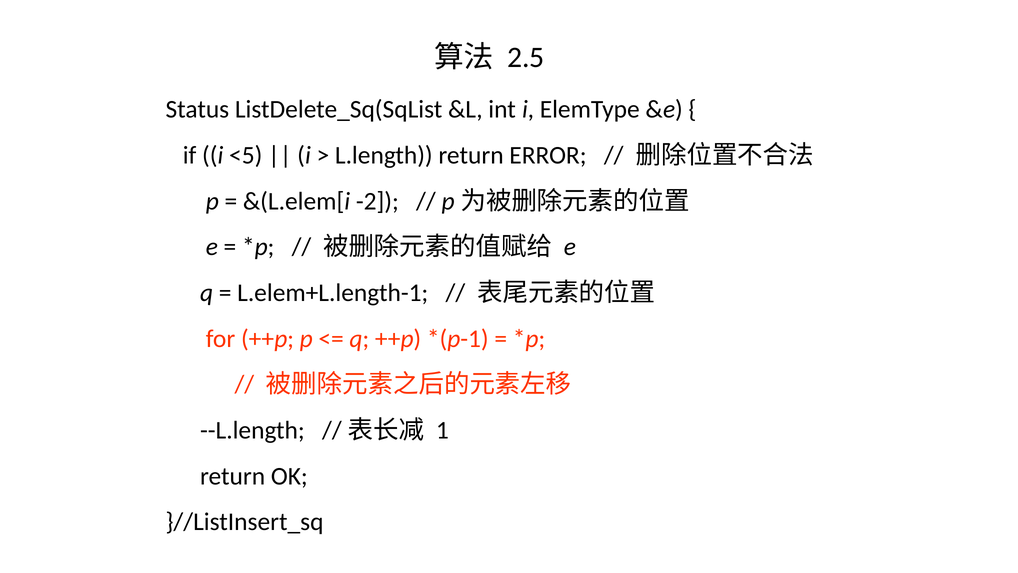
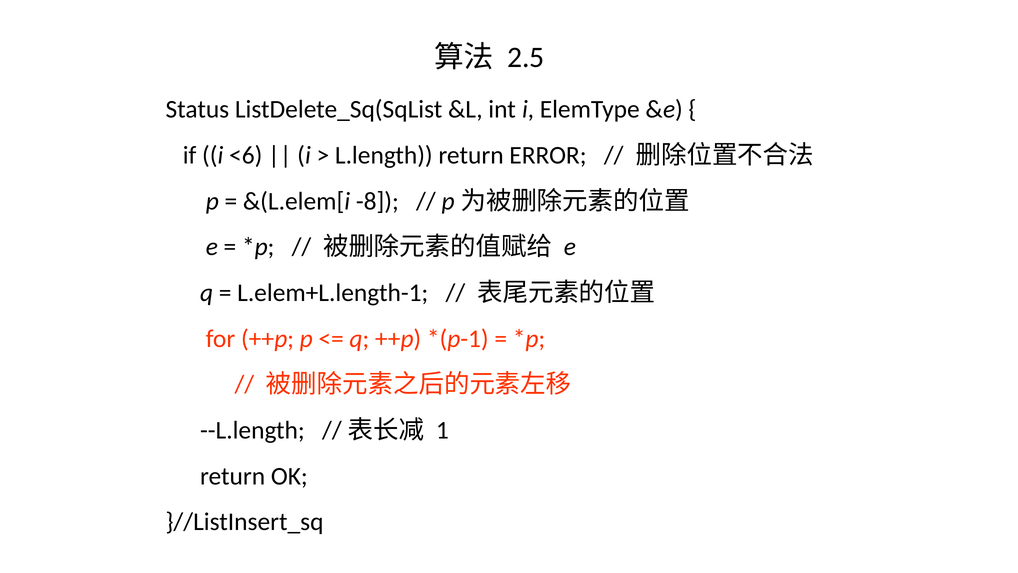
<5: <5 -> <6 (246, 155)
-2: -2 -> -8 (377, 201)
